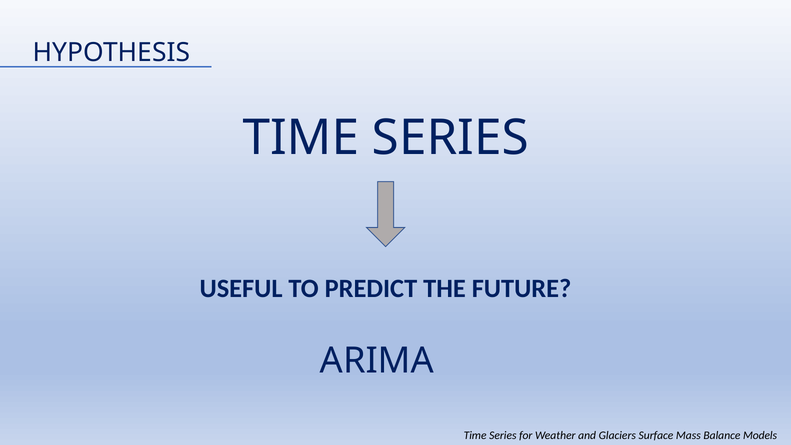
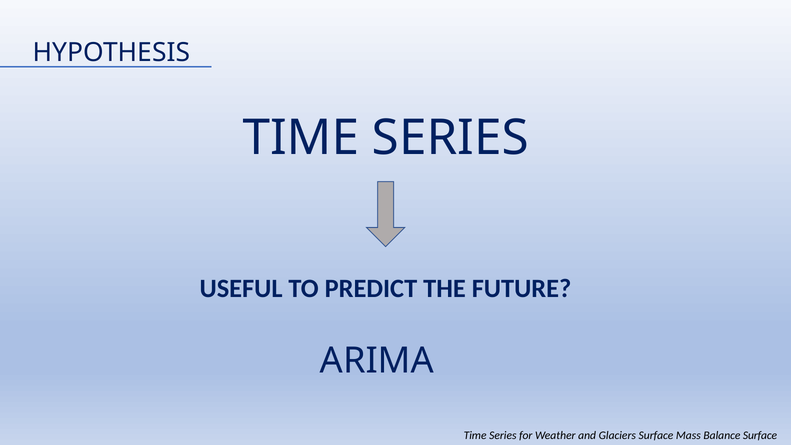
Balance Models: Models -> Surface (760, 436)
